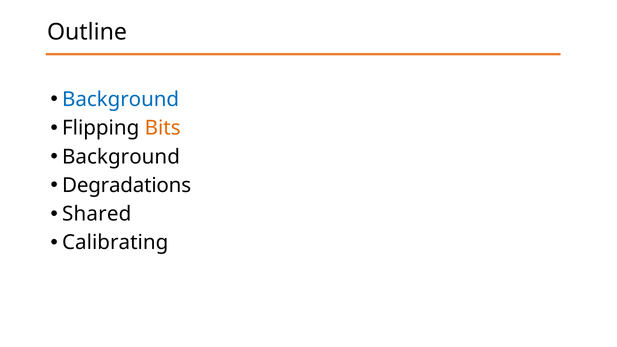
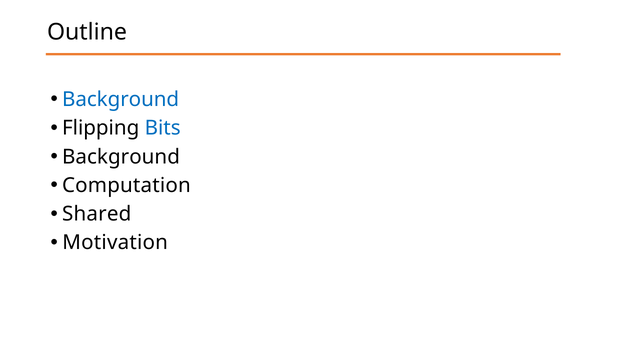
Bits colour: orange -> blue (163, 128)
Degradations: Degradations -> Computation (126, 185)
Calibrating: Calibrating -> Motivation (115, 243)
